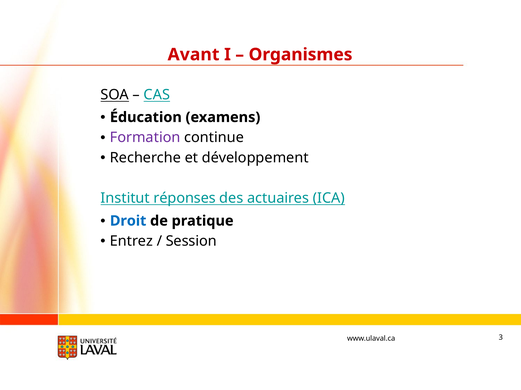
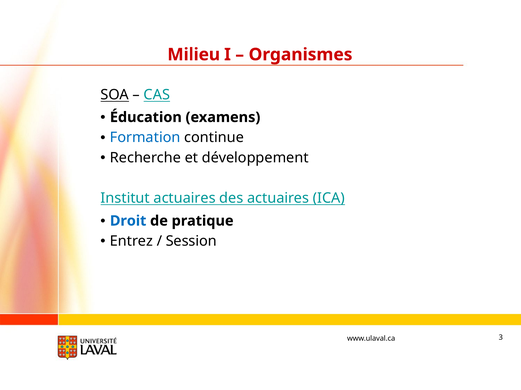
Avant: Avant -> Milieu (194, 55)
Formation colour: purple -> blue (145, 138)
Institut réponses: réponses -> actuaires (185, 199)
